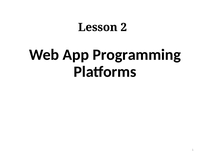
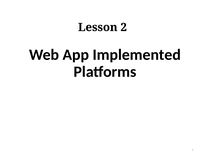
Programming: Programming -> Implemented (137, 55)
